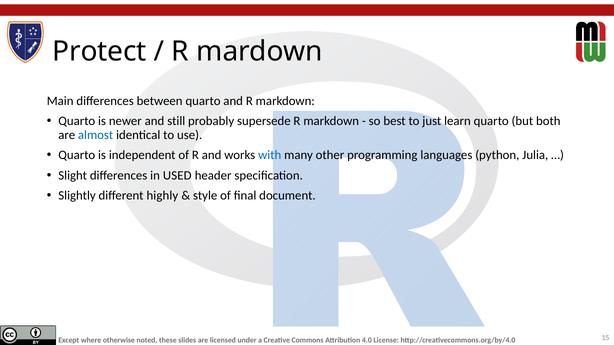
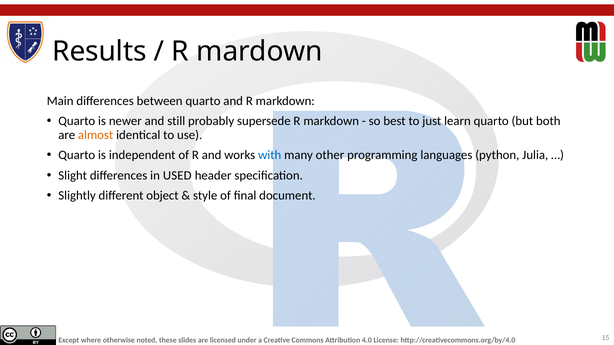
Protect: Protect -> Results (99, 52)
almost colour: blue -> orange (96, 135)
highly: highly -> object (162, 196)
